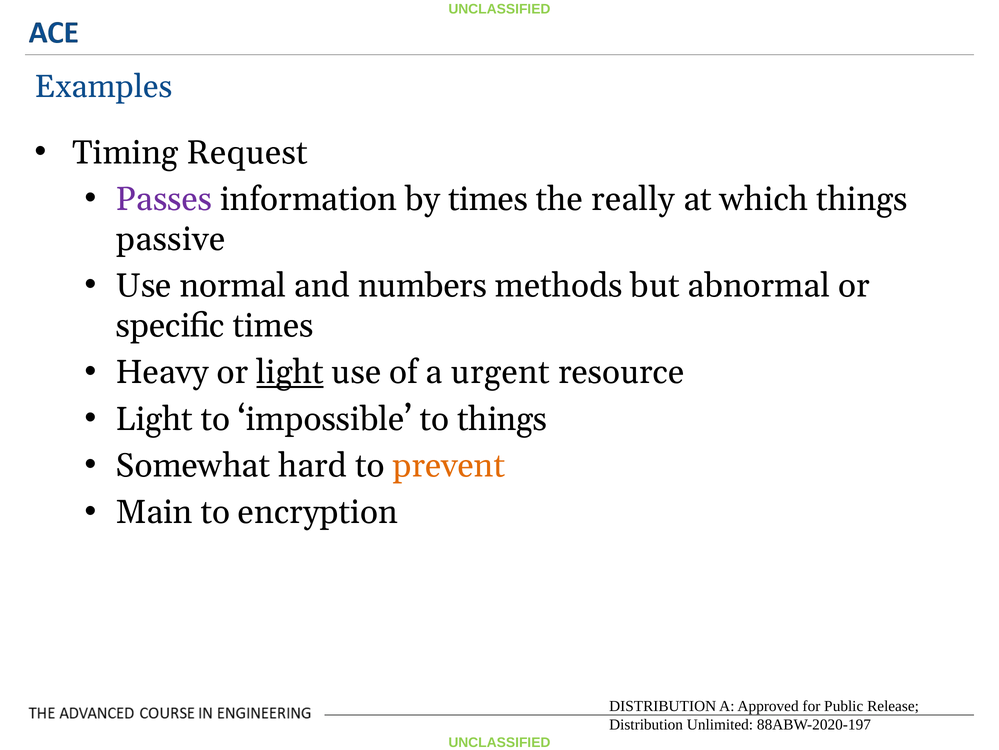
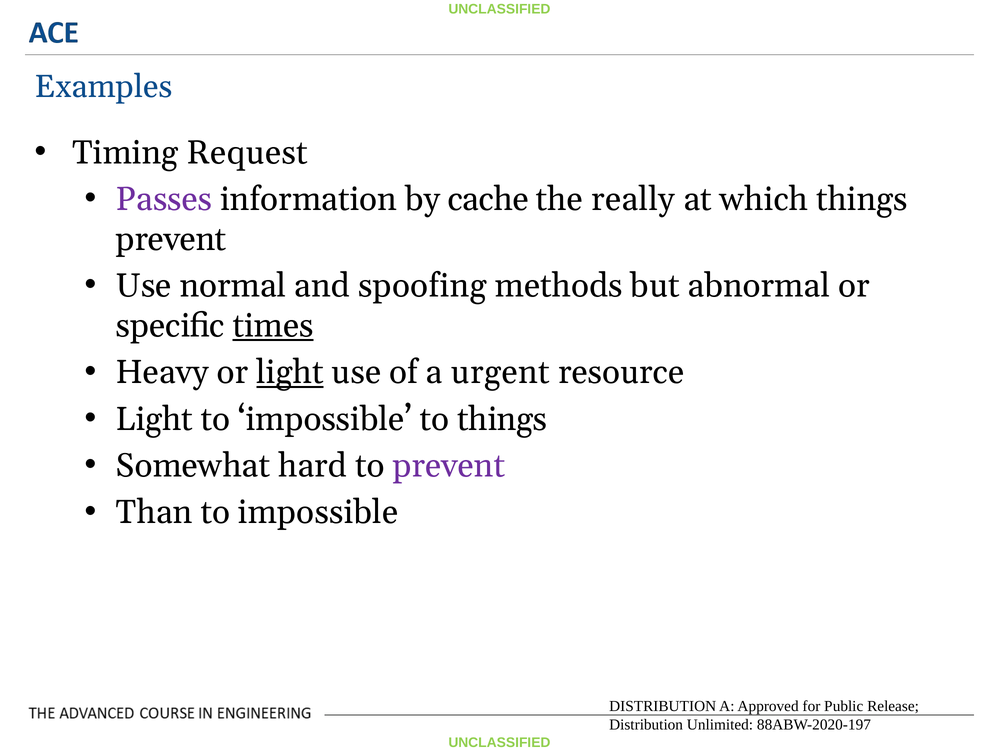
by times: times -> cache (488, 199)
passive: passive -> prevent (171, 239)
numbers: numbers -> spoofing (422, 286)
times underline: none -> present (273, 325)
prevent colour: orange -> purple (449, 465)
Main: Main -> Than (154, 512)
encryption: encryption -> impossible (318, 512)
